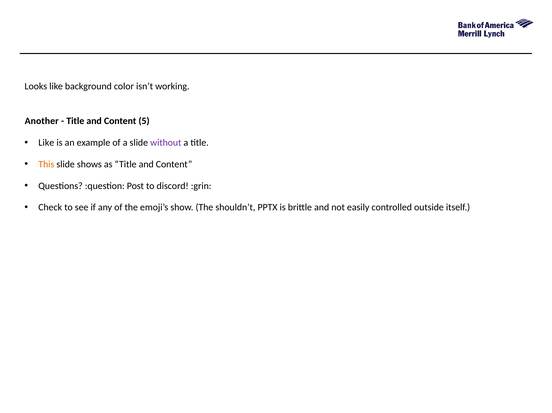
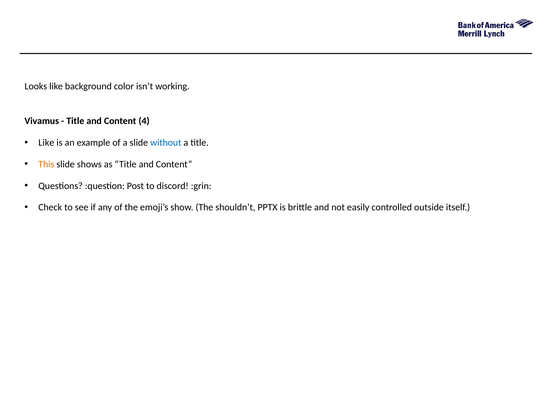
Another: Another -> Vivamus (42, 121)
5: 5 -> 4 (144, 121)
without colour: purple -> blue (166, 143)
